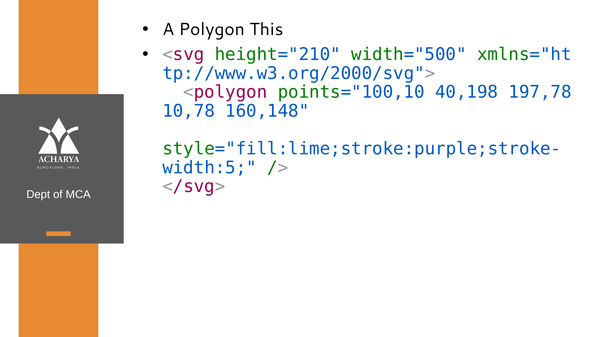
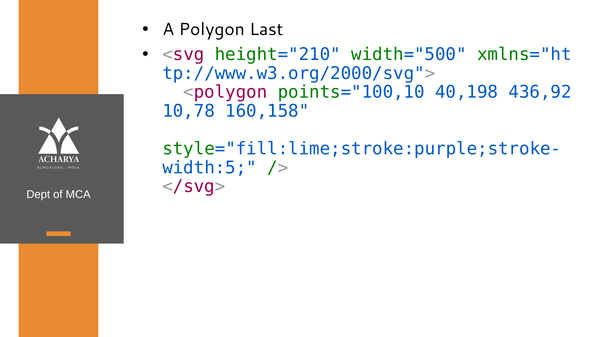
This: This -> Last (267, 29)
197,78: 197,78 -> 436,92 (540, 92)
160,148: 160,148 -> 160,158 (267, 111)
